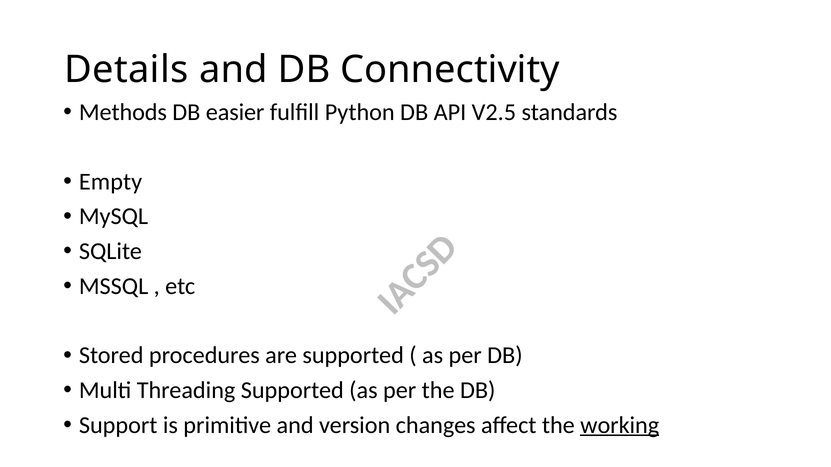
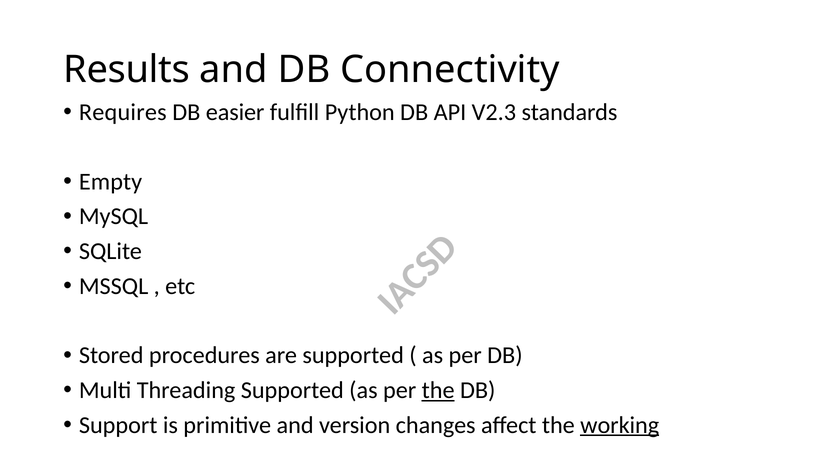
Details: Details -> Results (127, 70)
Methods: Methods -> Requires (123, 112)
V2.5: V2.5 -> V2.3 (494, 112)
the underline: none -> present (438, 391)
